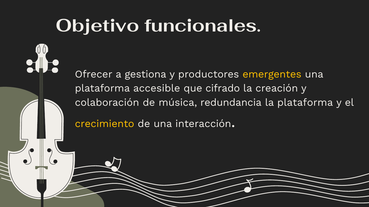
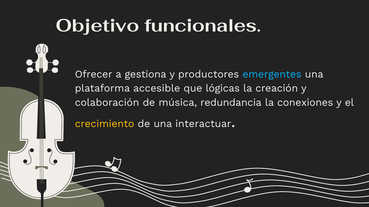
emergentes colour: yellow -> light blue (272, 74)
cifrado: cifrado -> lógicas (223, 89)
la plataforma: plataforma -> conexiones (305, 103)
interacción: interacción -> interactuar (203, 124)
